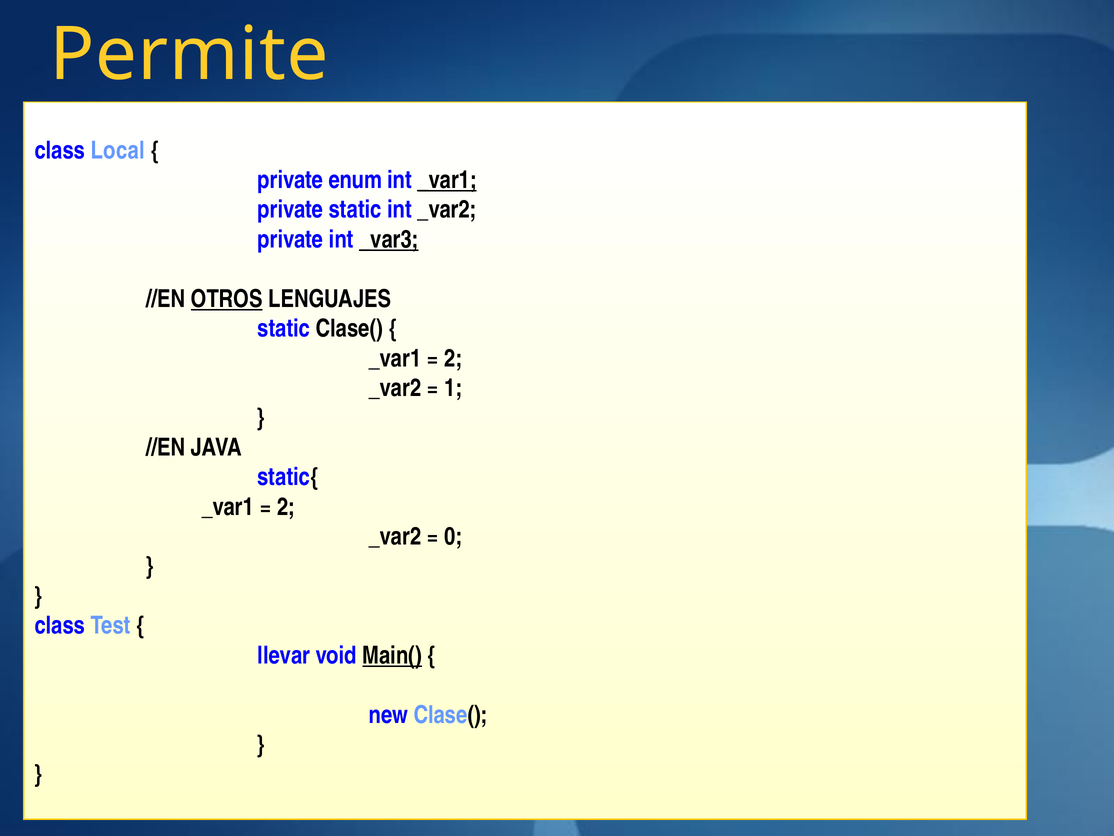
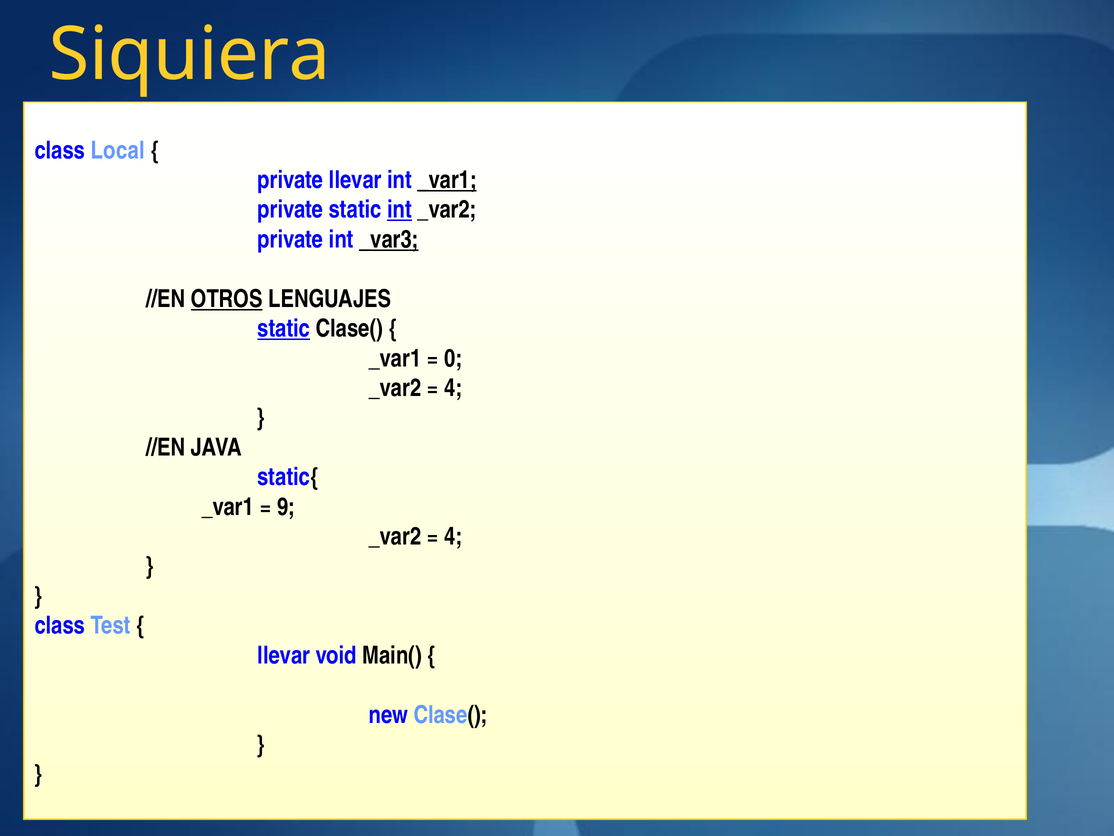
Permite: Permite -> Siquiera (190, 55)
private enum: enum -> llevar (355, 180)
int underline: none -> present (400, 210)
static underline: none -> present (284, 328)
2: 2 -> 0 (453, 358)
1: 1 -> 4 (453, 388)
2: 2 -> 9 (286, 507)
0: 0 -> 4 (453, 536)
Main( underline: present -> none (392, 655)
